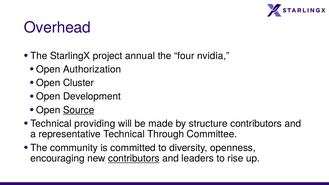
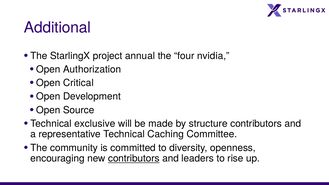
Overhead: Overhead -> Additional (57, 28)
Cluster: Cluster -> Critical (78, 83)
Source underline: present -> none (79, 110)
providing: providing -> exclusive (95, 124)
Through: Through -> Caching (166, 134)
